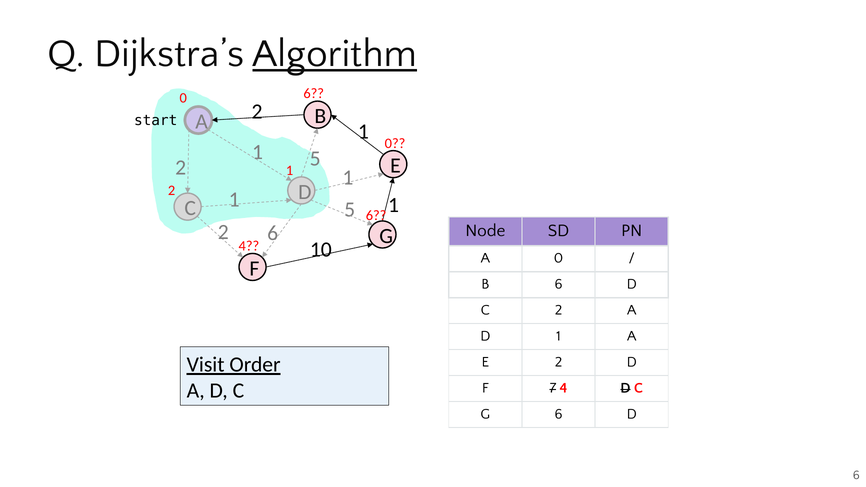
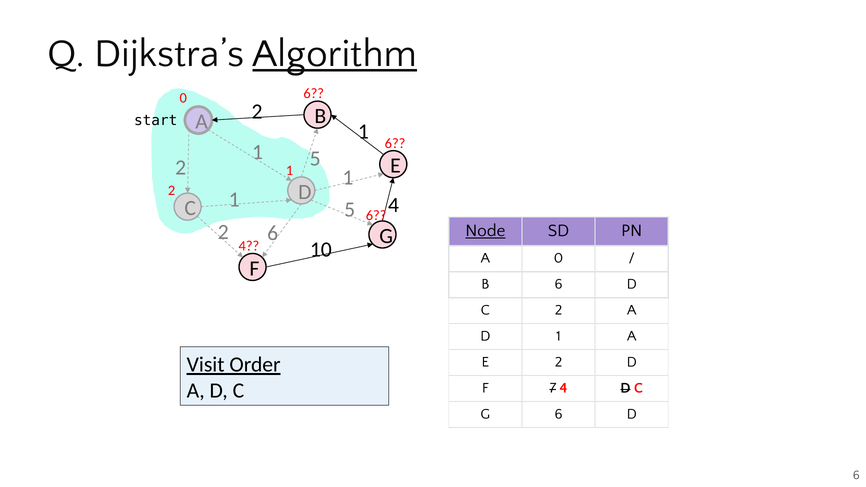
0: 0 -> 6 (395, 143)
1: 1 -> 4 (393, 205)
Node underline: none -> present (485, 231)
